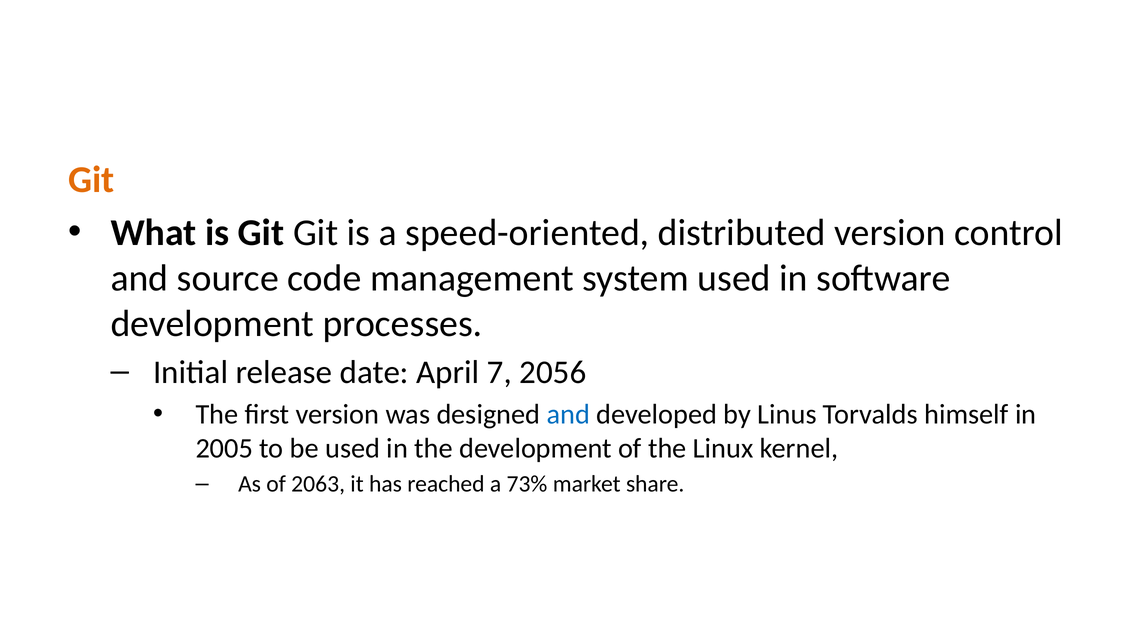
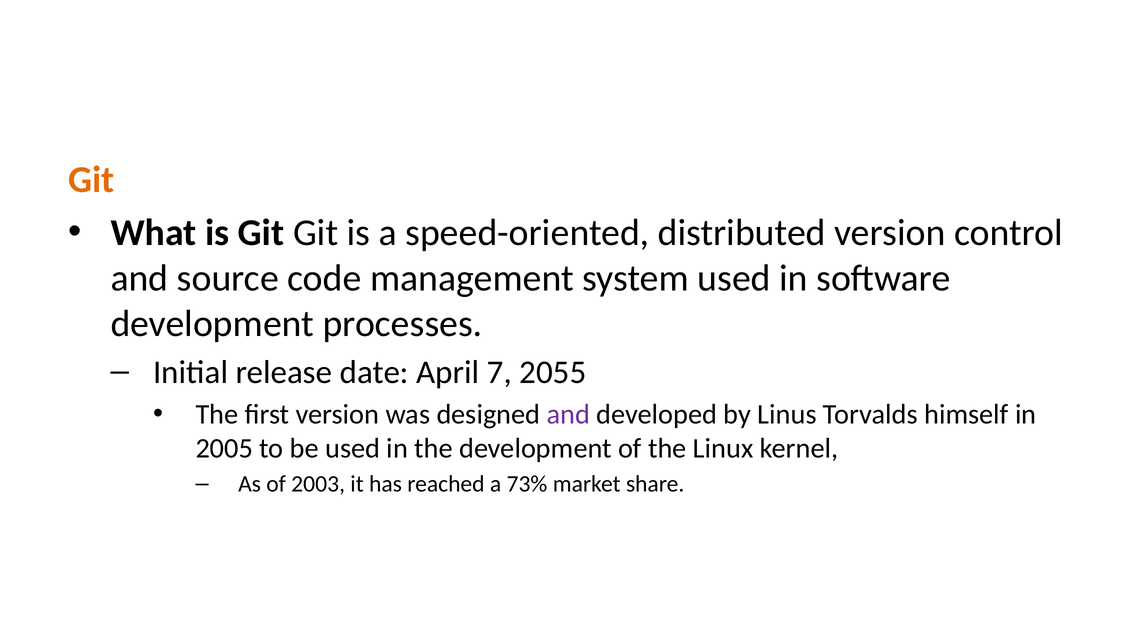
2056: 2056 -> 2055 (553, 372)
and colour: blue -> purple (568, 414)
2063: 2063 -> 2003 (318, 484)
